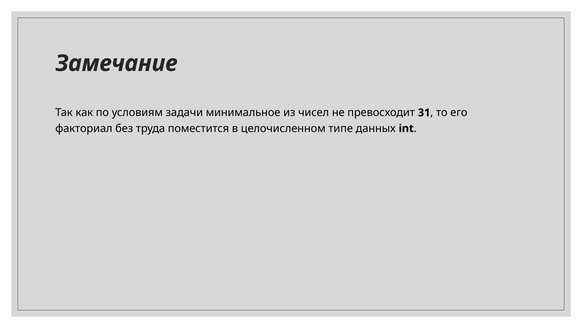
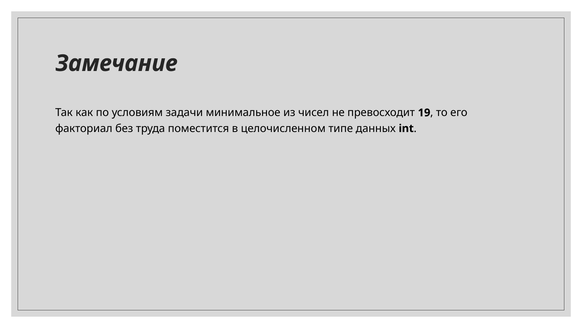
31: 31 -> 19 (424, 113)
